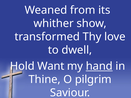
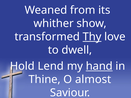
Thy underline: none -> present (92, 37)
Want: Want -> Lend (51, 66)
pilgrim: pilgrim -> almost (93, 80)
